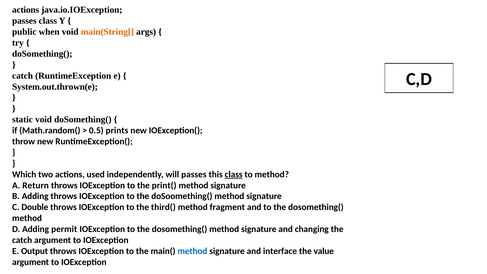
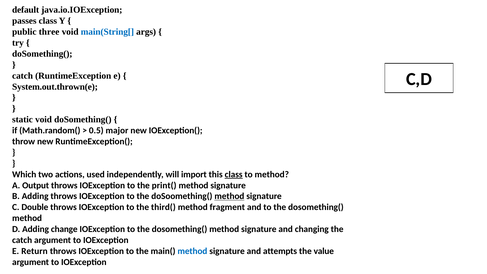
actions: actions -> default (26, 10)
when: when -> three (49, 32)
main(String[ colour: orange -> blue (107, 32)
prints: prints -> major (117, 130)
will passes: passes -> import (194, 174)
Return: Return -> Output (36, 185)
method underline: none -> present (229, 196)
permit: permit -> change (64, 229)
Output: Output -> Return (34, 251)
interface: interface -> attempts (280, 251)
